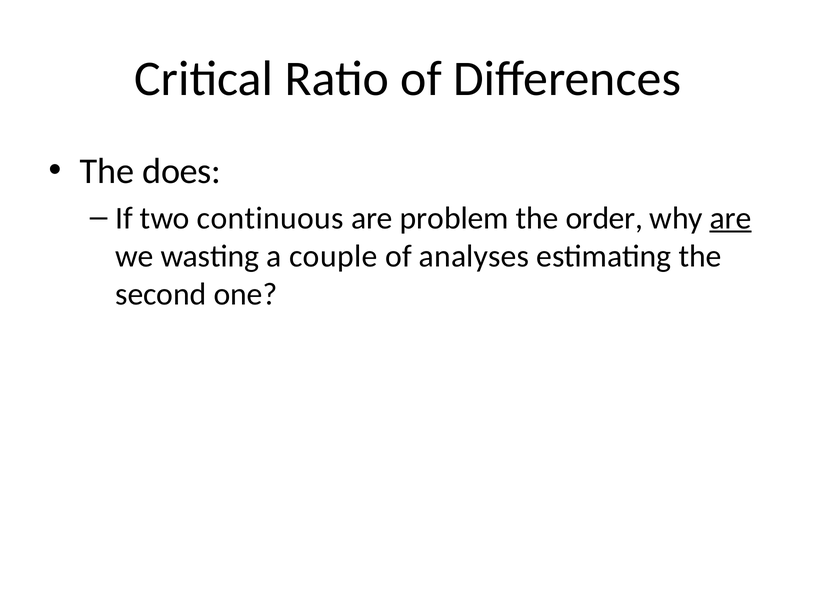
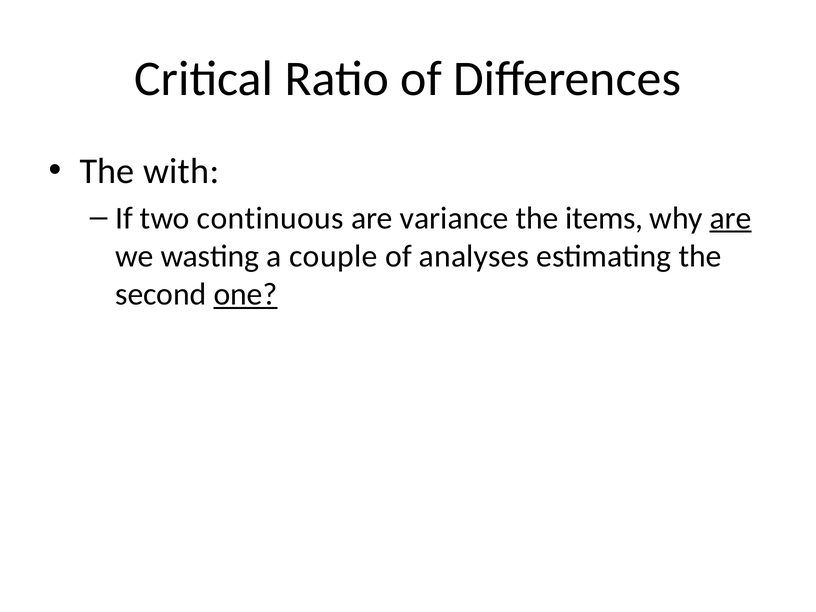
does: does -> with (181, 171)
problem: problem -> variance (454, 218)
order: order -> items (604, 218)
one underline: none -> present (246, 294)
